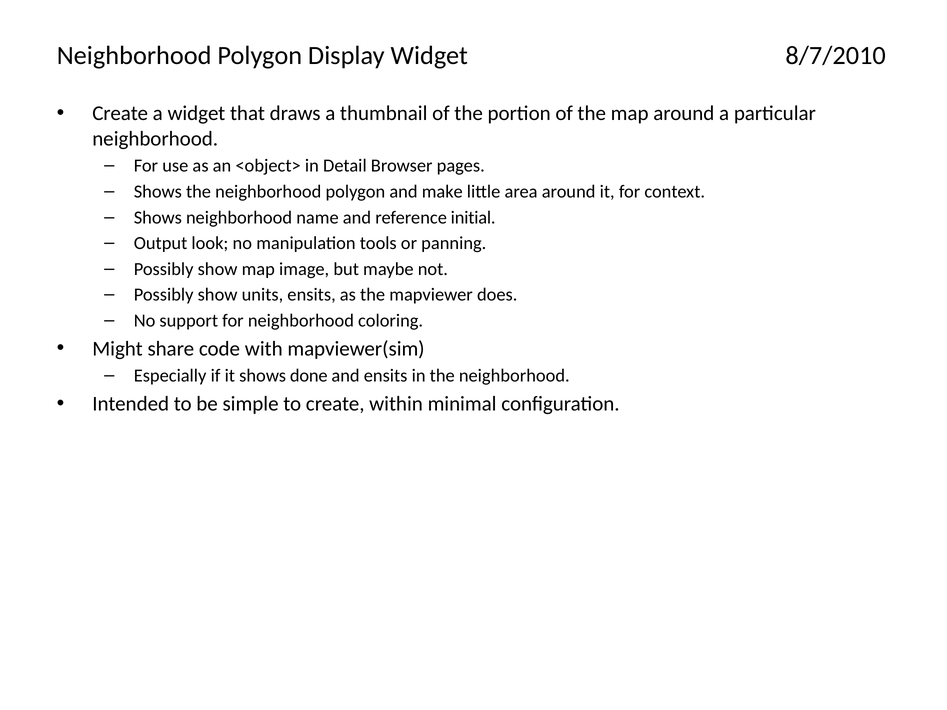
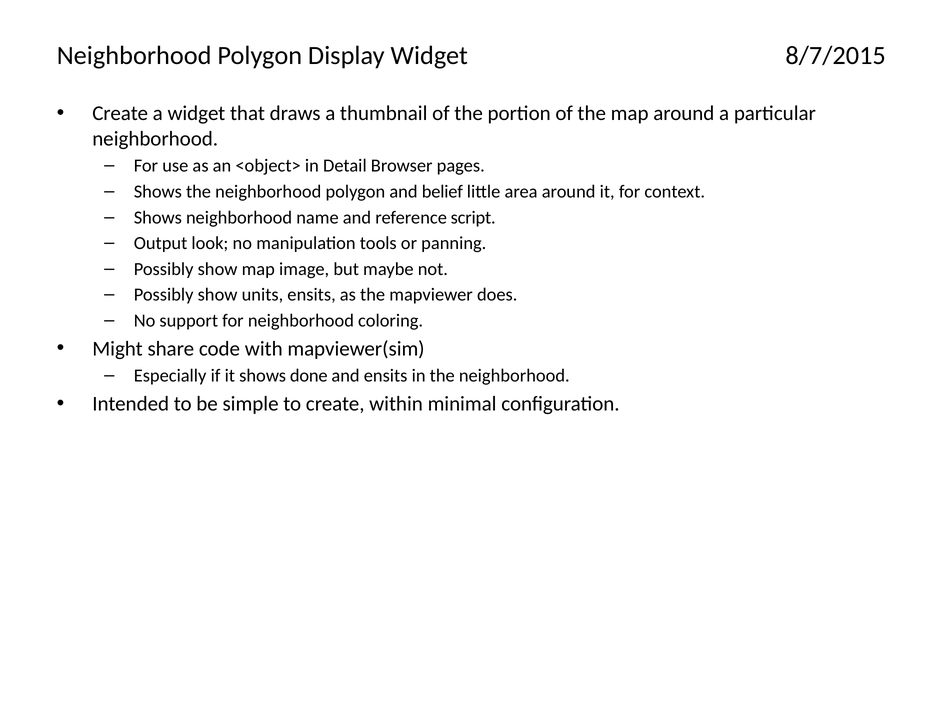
8/7/2010: 8/7/2010 -> 8/7/2015 (836, 56)
make: make -> belief (442, 192)
initial: initial -> script (473, 218)
